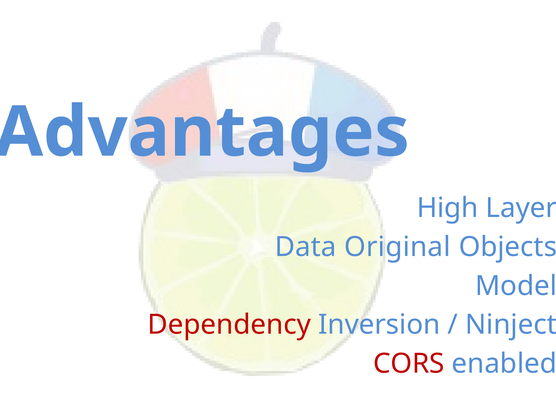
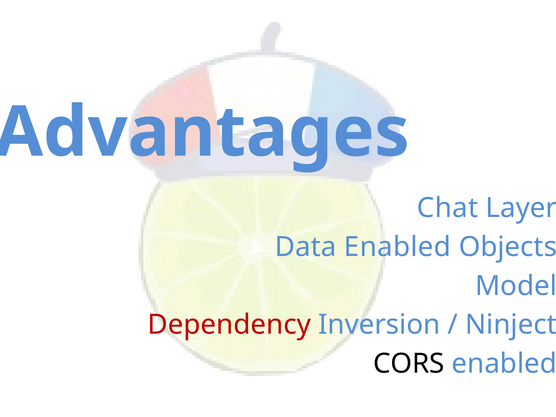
High: High -> Chat (447, 208)
Data Original: Original -> Enabled (397, 247)
CORS colour: red -> black (409, 364)
